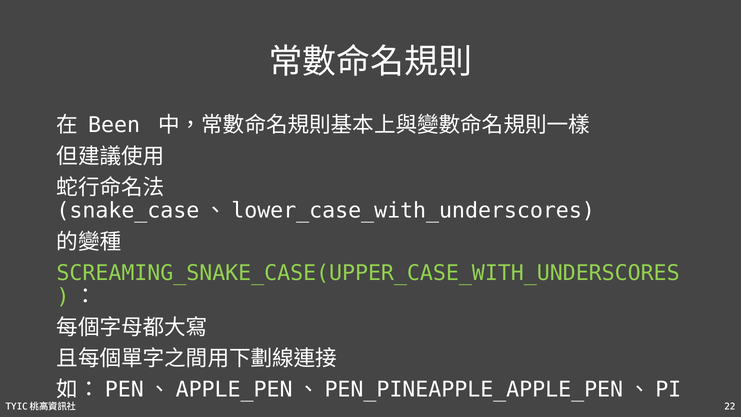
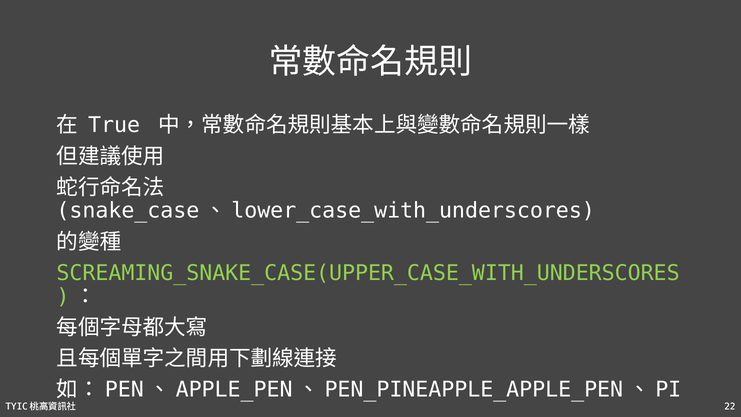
Been: Been -> True (114, 125)
